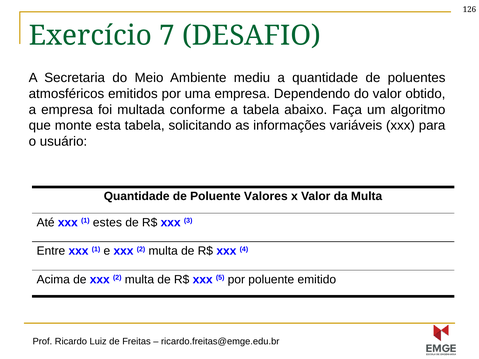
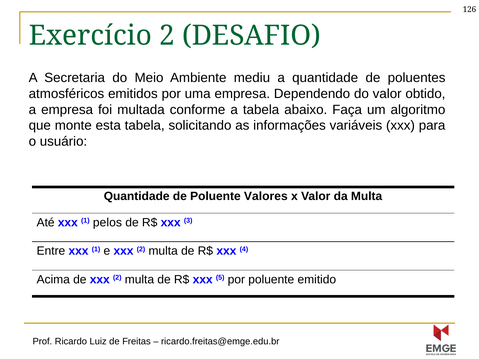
Exercício 7: 7 -> 2 (167, 36)
estes: estes -> pelos (107, 223)
